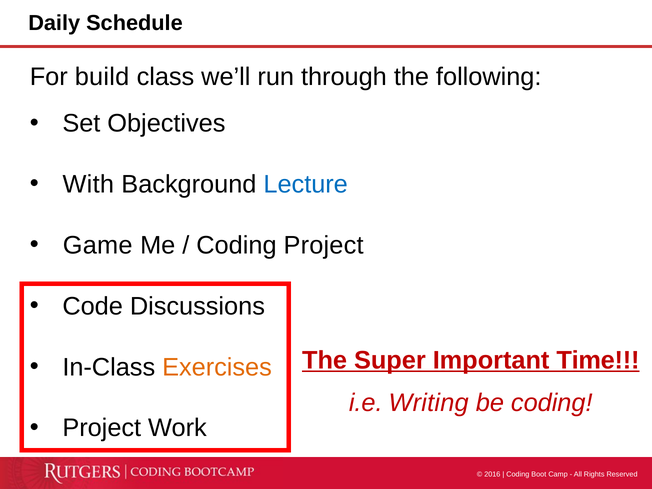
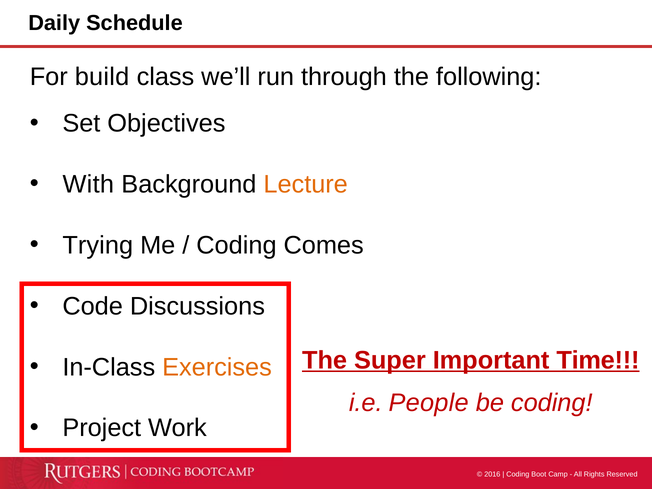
Lecture colour: blue -> orange (306, 184)
Game: Game -> Trying (98, 245)
Coding Project: Project -> Comes (324, 245)
Writing: Writing -> People (429, 403)
